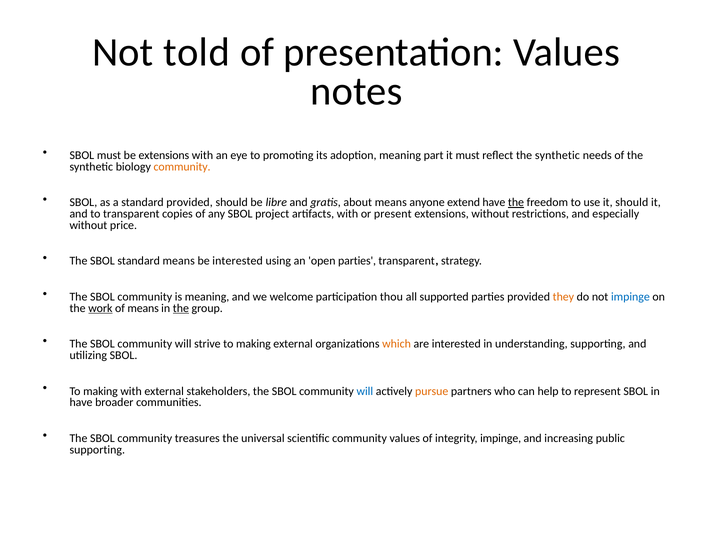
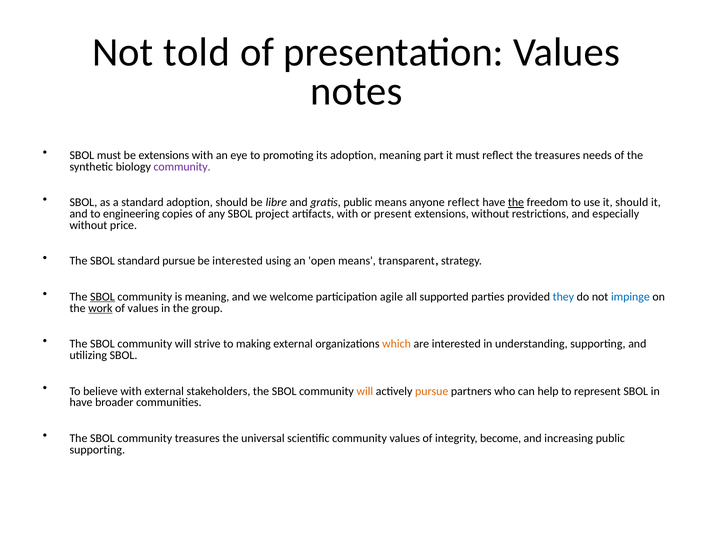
reflect the synthetic: synthetic -> treasures (557, 155)
community colour: orange -> purple (182, 167)
standard provided: provided -> adoption (190, 202)
gratis about: about -> public (358, 202)
anyone extend: extend -> reflect (463, 202)
to transparent: transparent -> engineering (131, 214)
standard means: means -> pursue (179, 261)
open parties: parties -> means (357, 261)
SBOL underline: none -> present (102, 297)
thou: thou -> agile (391, 297)
they colour: orange -> blue (563, 297)
of means: means -> values (143, 308)
the underline: present -> none (181, 308)
making: making -> believe (100, 391)
will colour: blue -> orange (365, 391)
integrity impinge: impinge -> become (501, 438)
